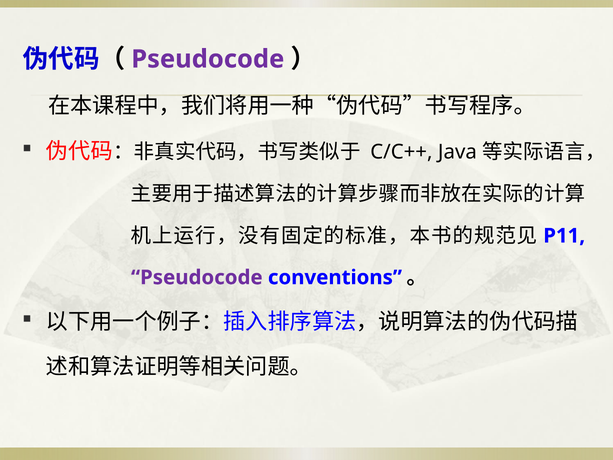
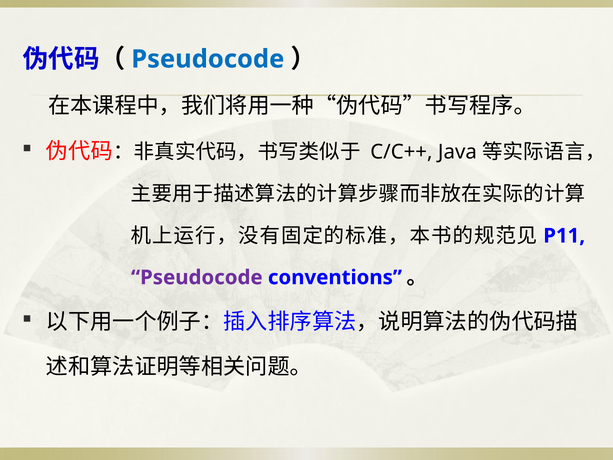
Pseudocode colour: purple -> blue (208, 59)
